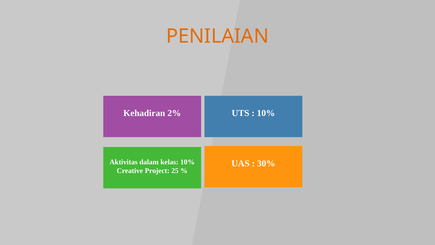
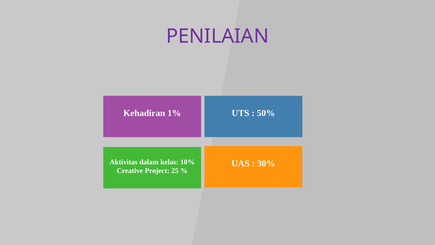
PENILAIAN colour: orange -> purple (217, 36)
2%: 2% -> 1% (174, 113)
10%: 10% -> 50% (266, 113)
